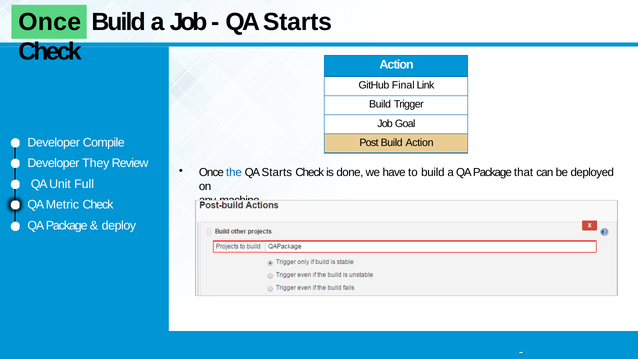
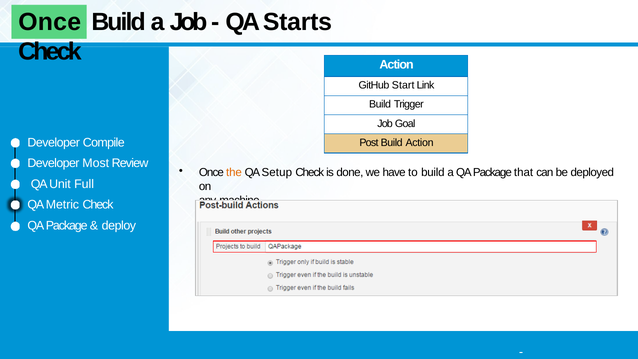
Final: Final -> Start (403, 85)
They: They -> Most (96, 163)
the colour: blue -> orange (234, 173)
Starts: Starts -> Setup (277, 173)
